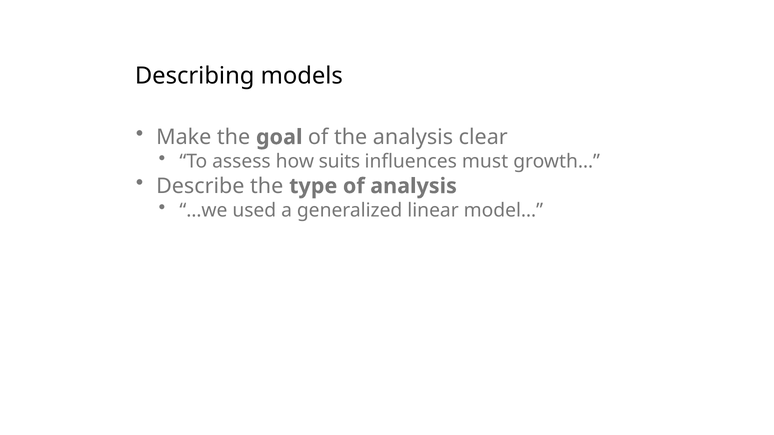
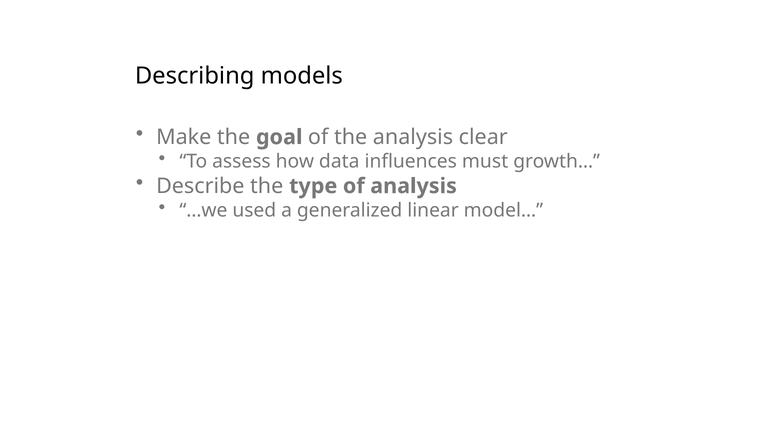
suits: suits -> data (339, 162)
